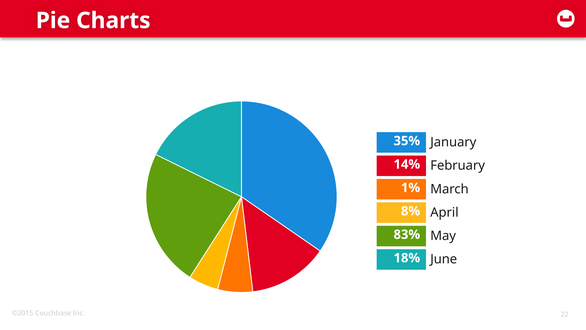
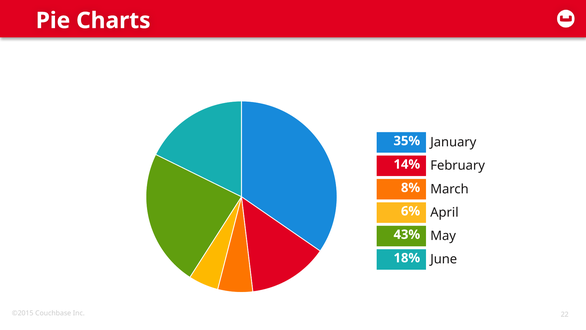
1%: 1% -> 8% (411, 188)
8%: 8% -> 6% (411, 211)
83%: 83% -> 43% (407, 234)
